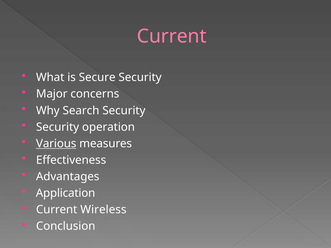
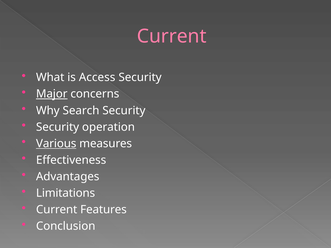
Secure: Secure -> Access (97, 77)
Major underline: none -> present (52, 94)
Application: Application -> Limitations (66, 193)
Wireless: Wireless -> Features (103, 210)
